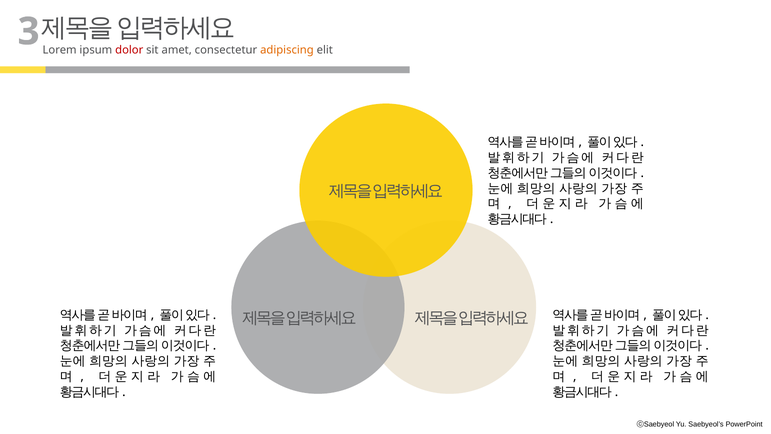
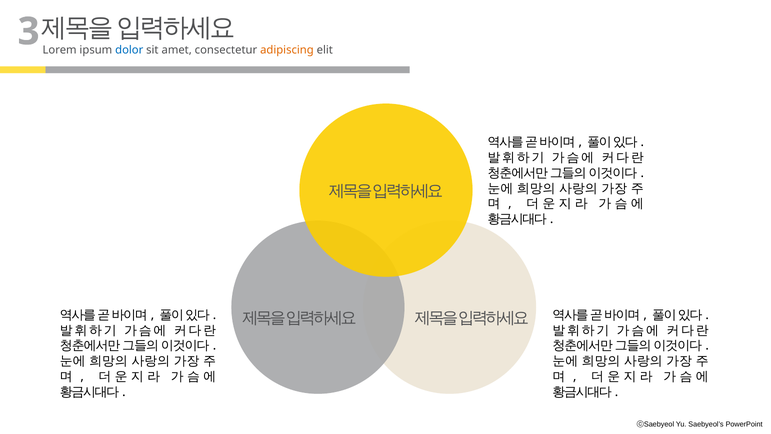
dolor colour: red -> blue (129, 50)
